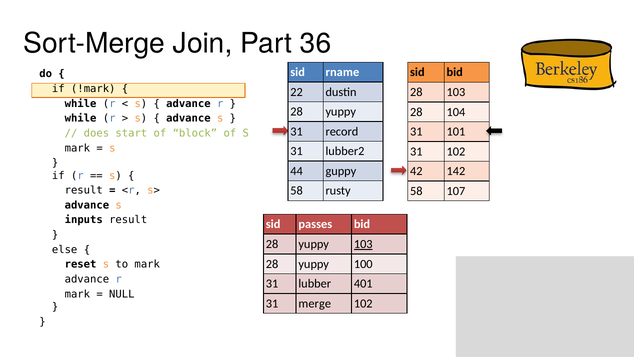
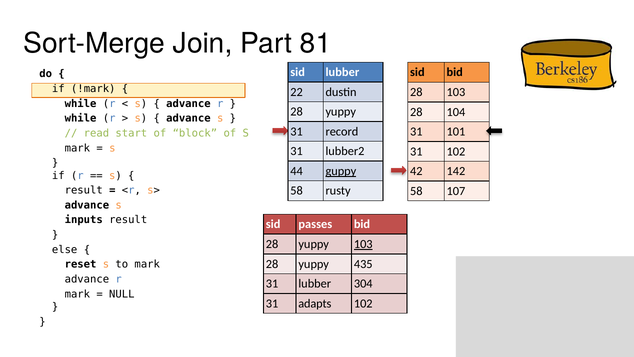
36: 36 -> 81 (316, 44)
sid rname: rname -> lubber (342, 72)
does: does -> read (96, 133)
guppy underline: none -> present (341, 171)
100: 100 -> 435 (363, 264)
401: 401 -> 304 (363, 283)
merge: merge -> adapts (315, 303)
